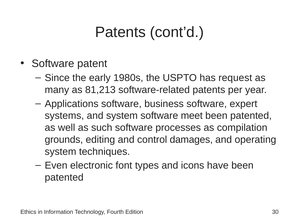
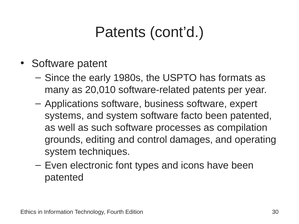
request: request -> formats (235, 78)
81,213: 81,213 -> 20,010 (100, 90)
meet: meet -> facto (192, 116)
